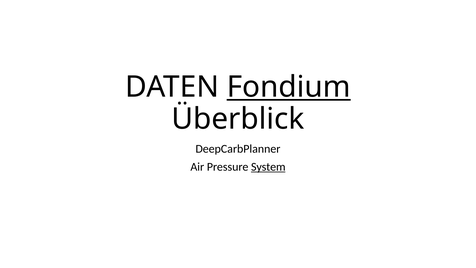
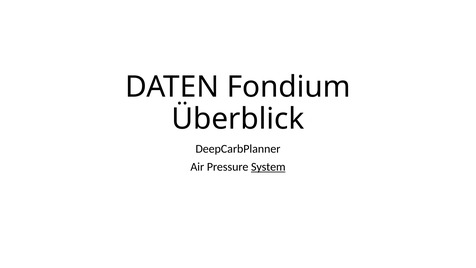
Fondium underline: present -> none (289, 87)
